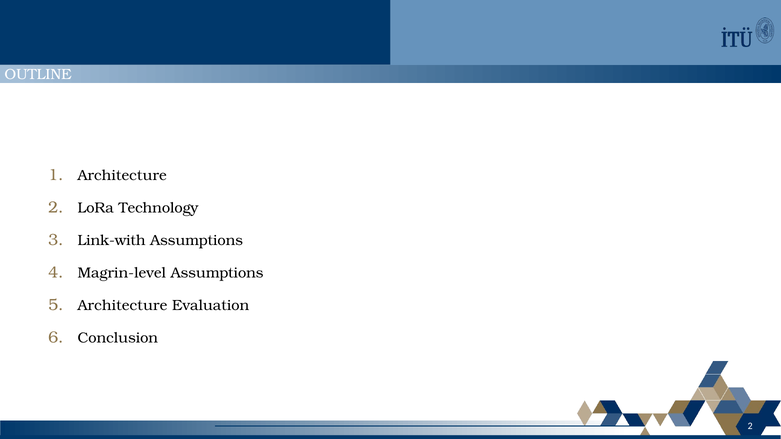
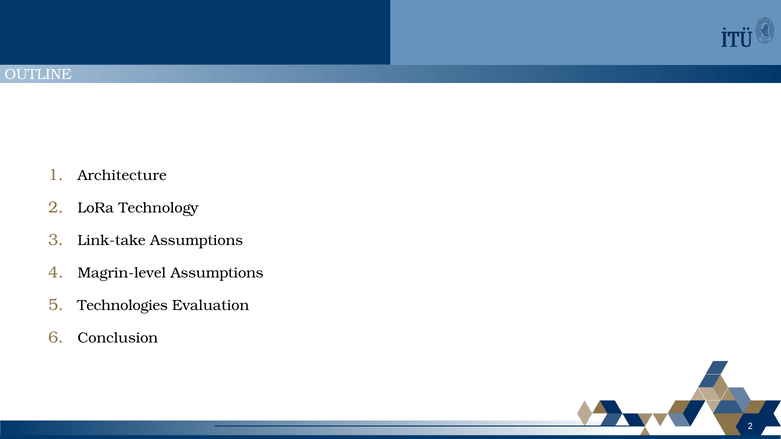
Link-with: Link-with -> Link-take (112, 241)
Architecture: Architecture -> Technologies (123, 306)
